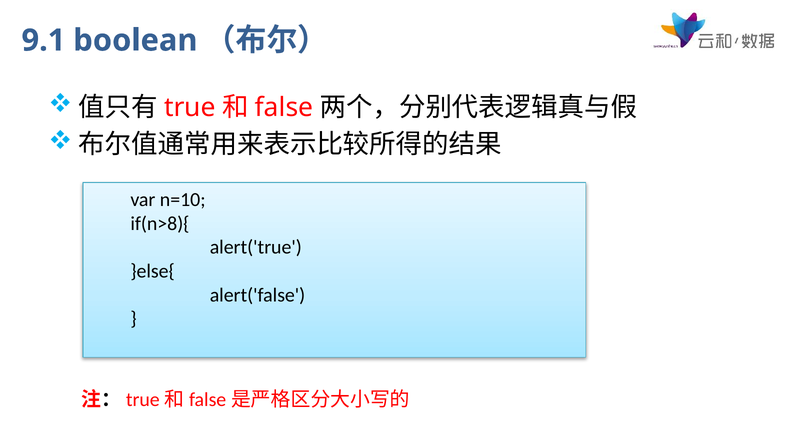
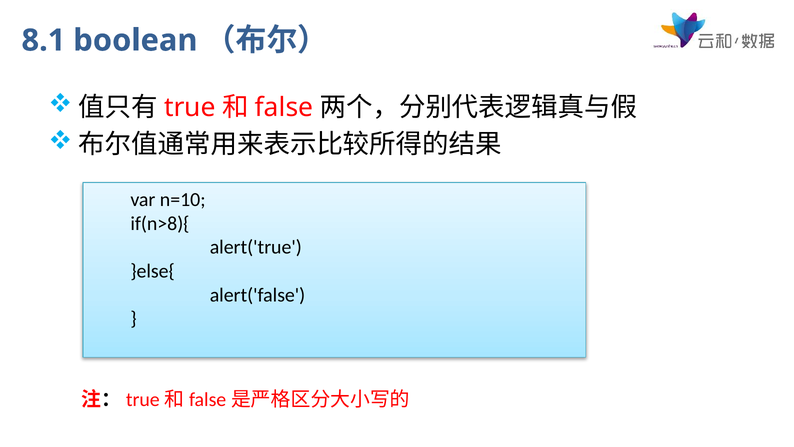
9.1: 9.1 -> 8.1 (43, 40)
